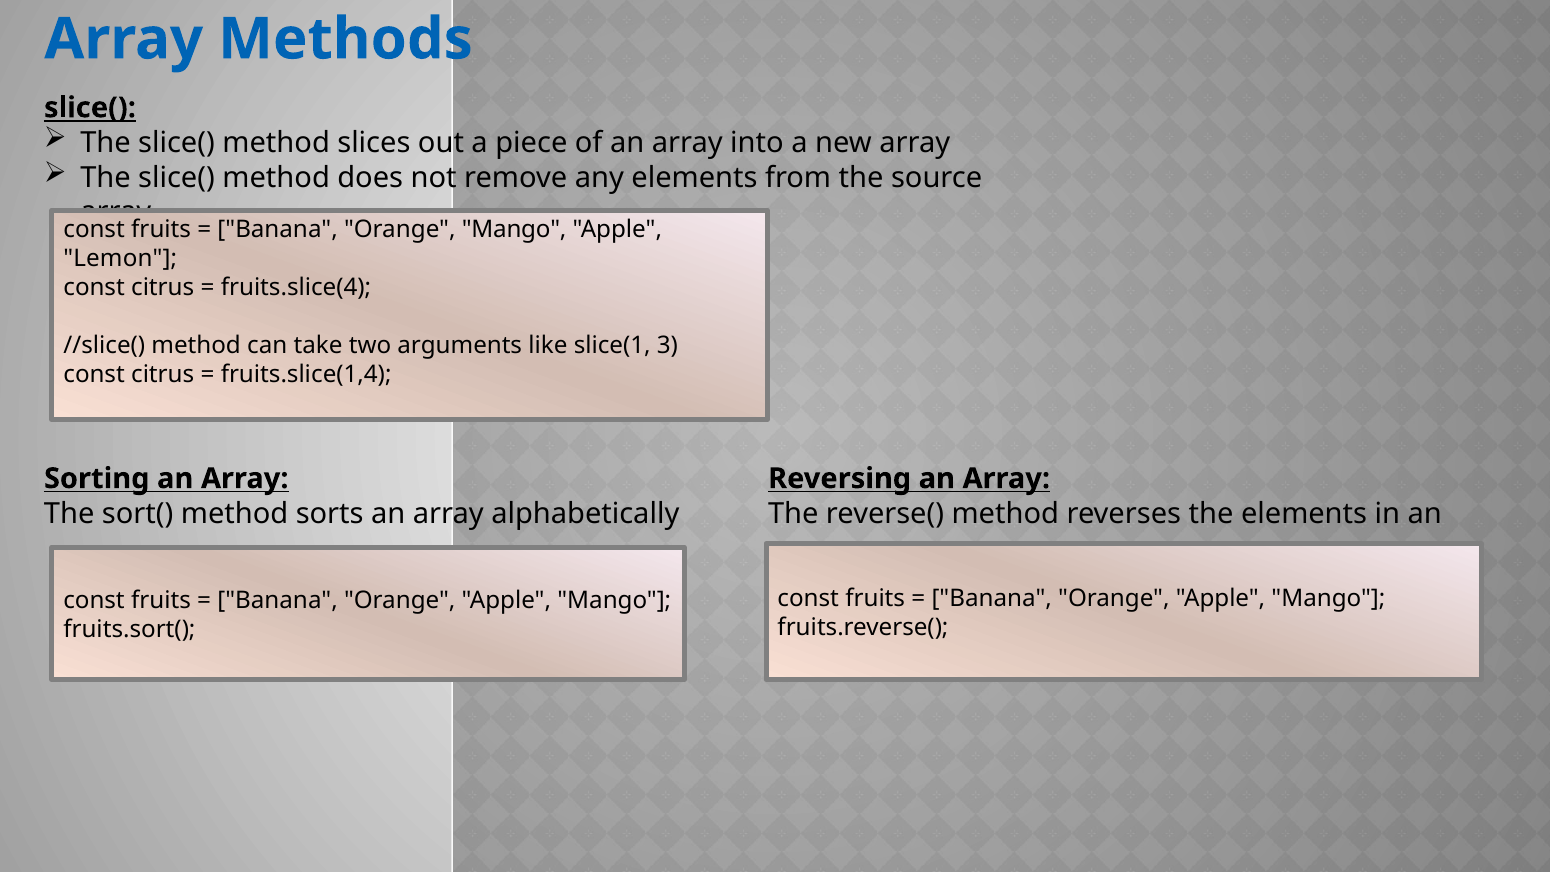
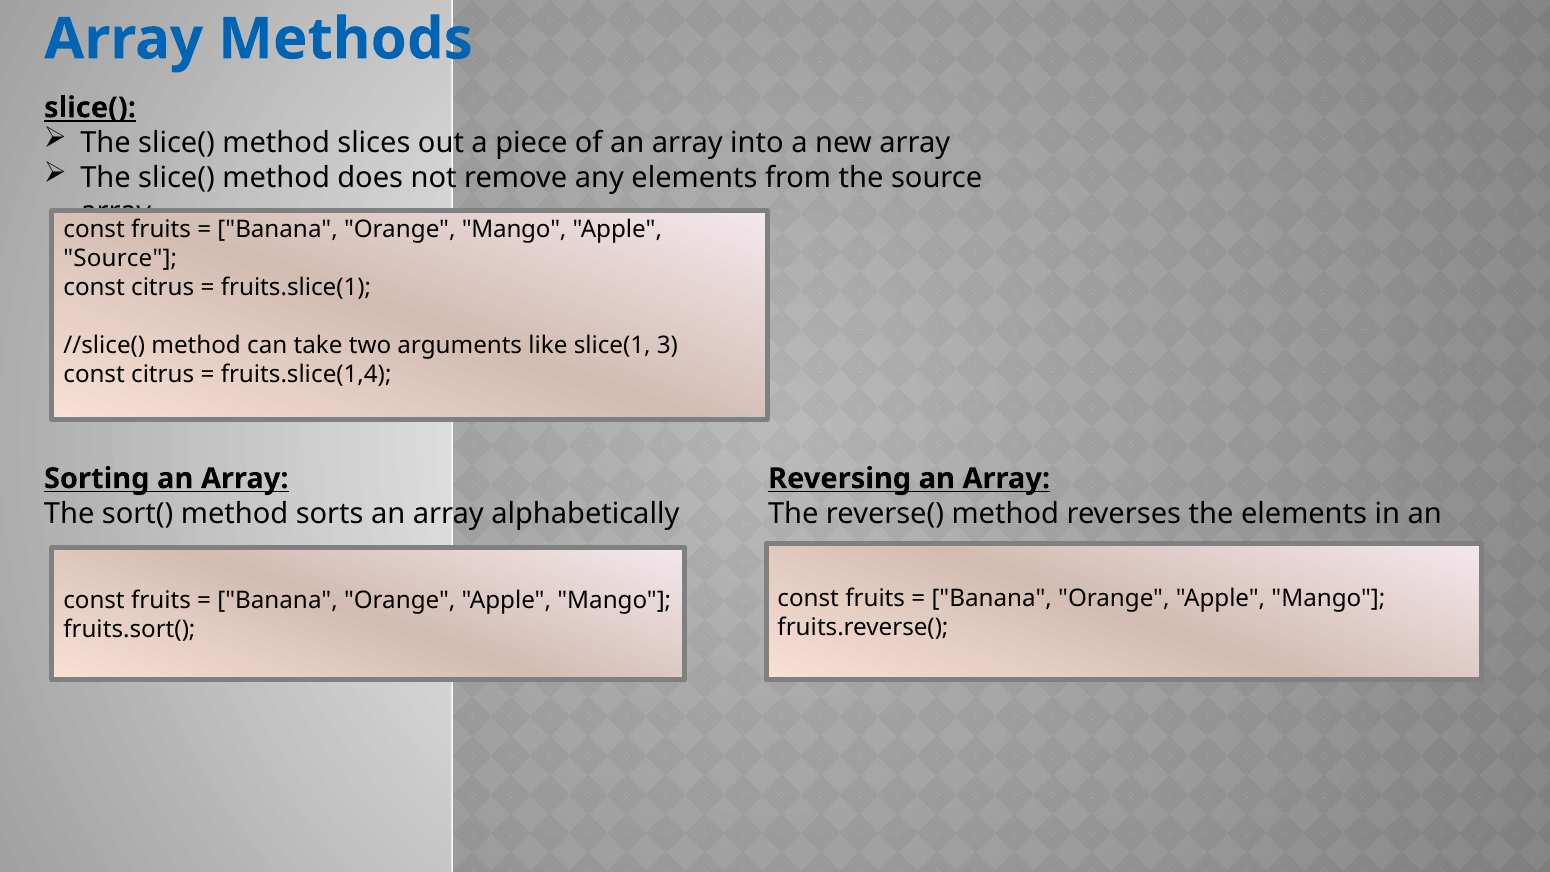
Lemon: Lemon -> Source (120, 258)
fruits.slice(4: fruits.slice(4 -> fruits.slice(1 (296, 287)
